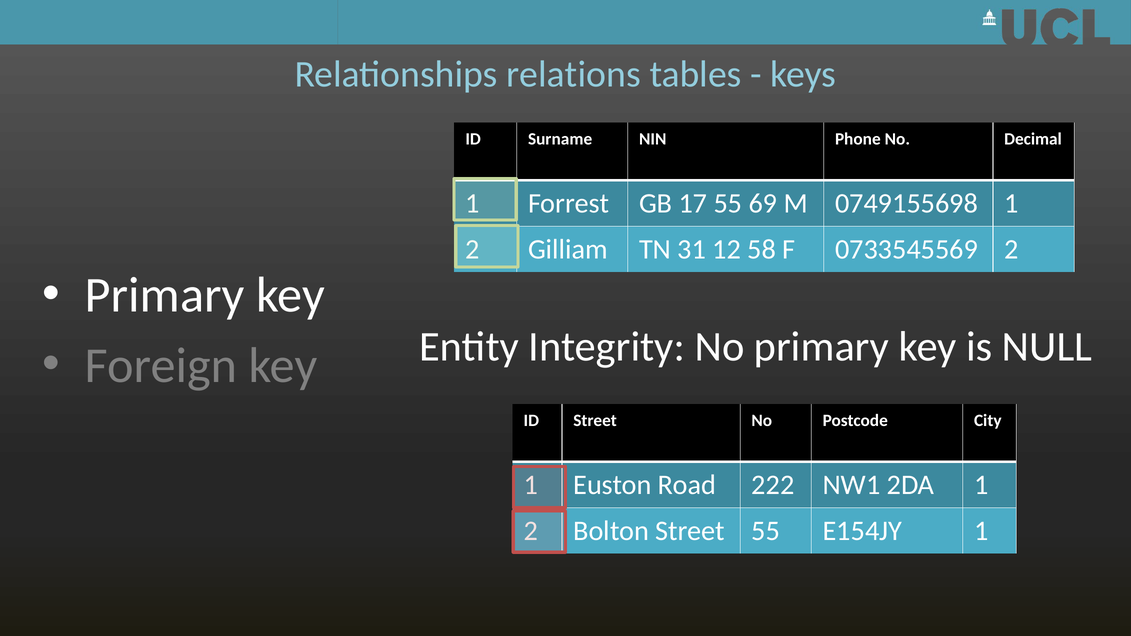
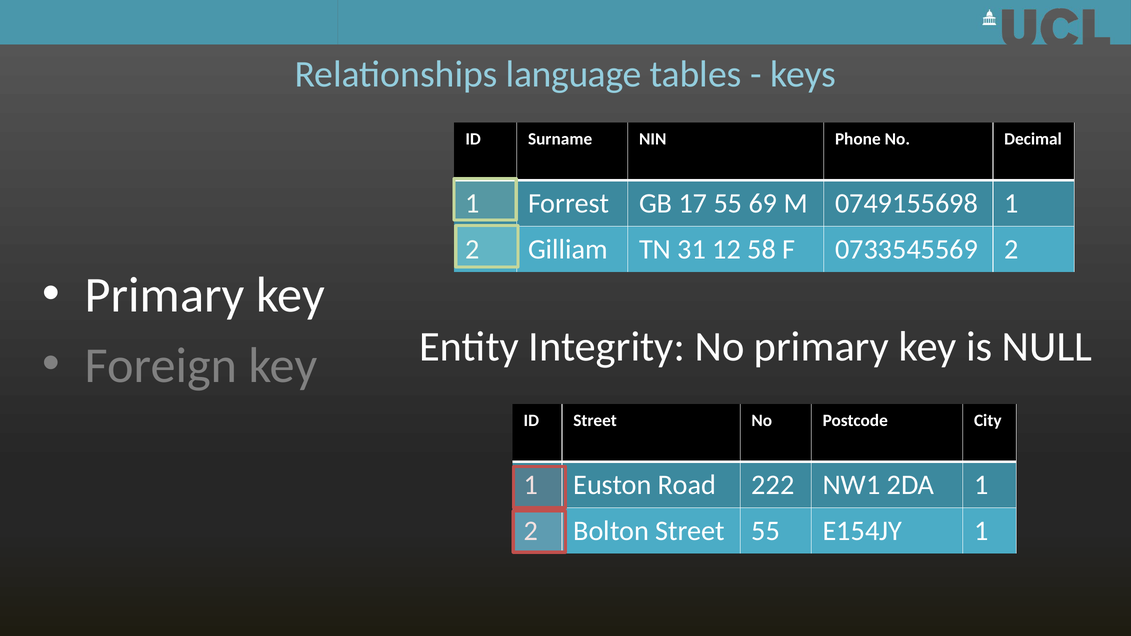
relations: relations -> language (574, 74)
